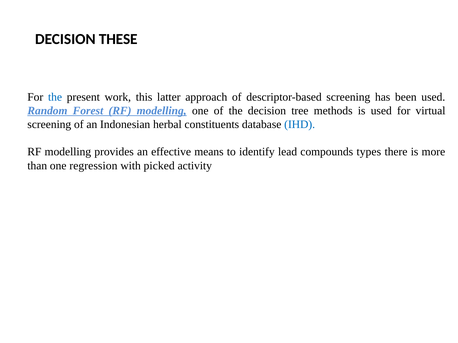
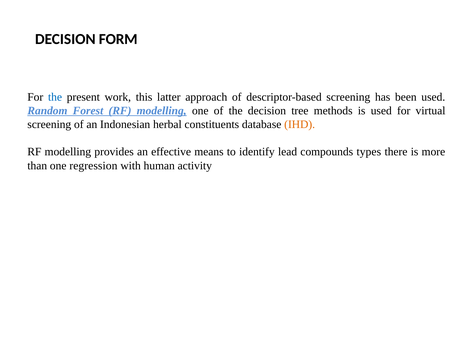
THESE: THESE -> FORM (118, 39)
IHD colour: blue -> orange (300, 125)
picked: picked -> human (159, 166)
